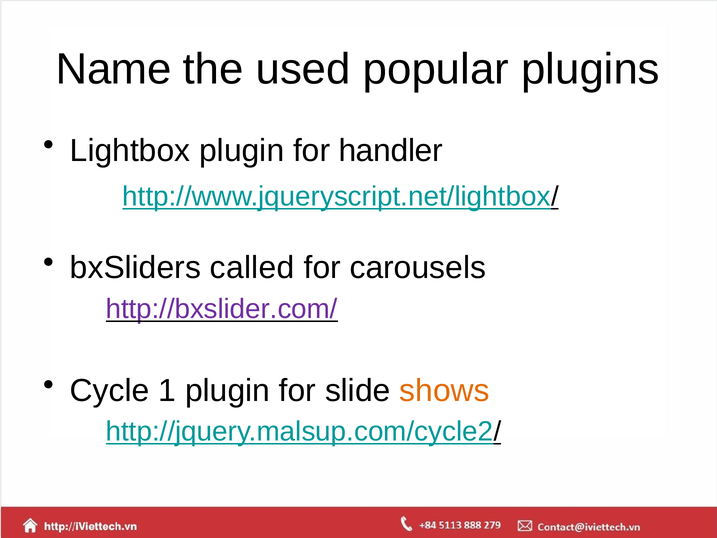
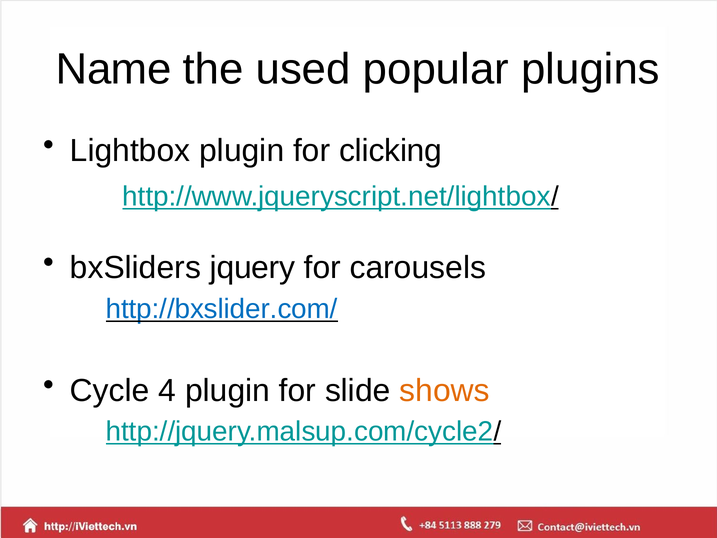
handler: handler -> clicking (391, 150)
called: called -> jquery (252, 268)
http://bxslider.com/ colour: purple -> blue (222, 309)
1: 1 -> 4 (167, 390)
